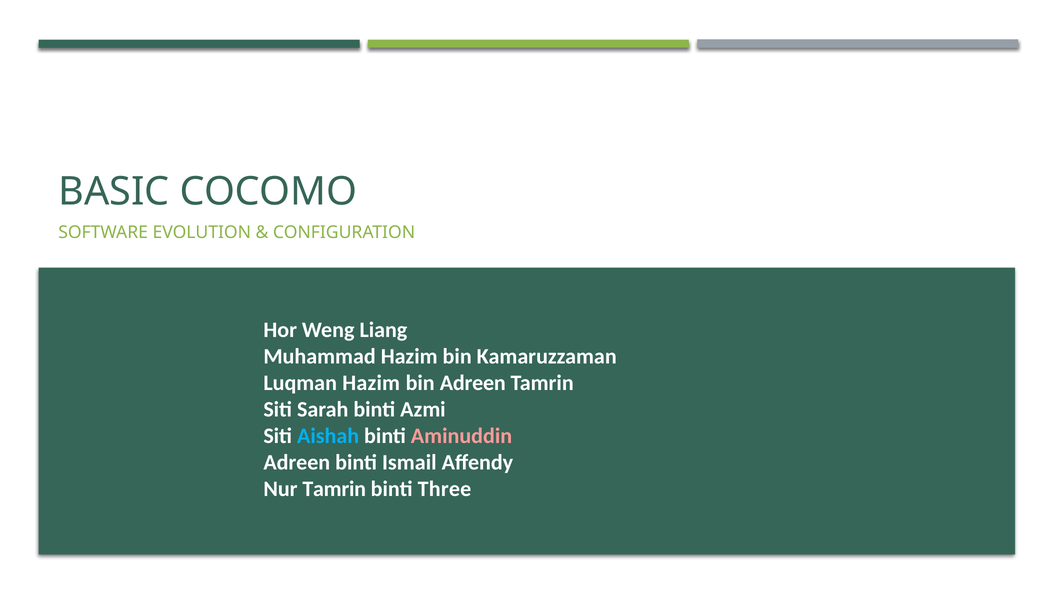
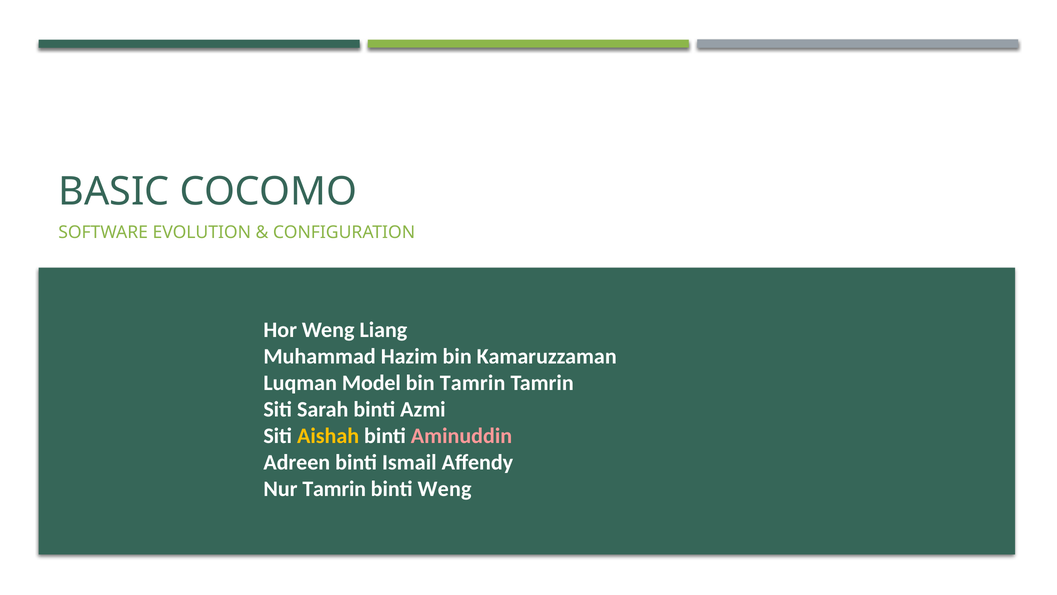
Luqman Hazim: Hazim -> Model (371, 383)
bin Adreen: Adreen -> Tamrin (473, 383)
Aishah colour: light blue -> yellow (328, 436)
binti Three: Three -> Weng (445, 489)
